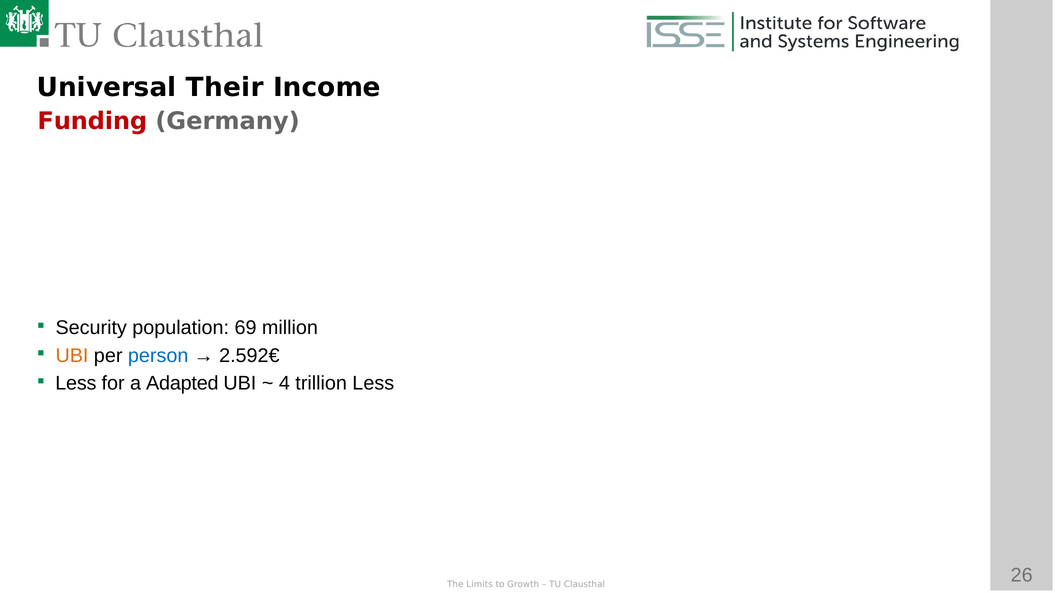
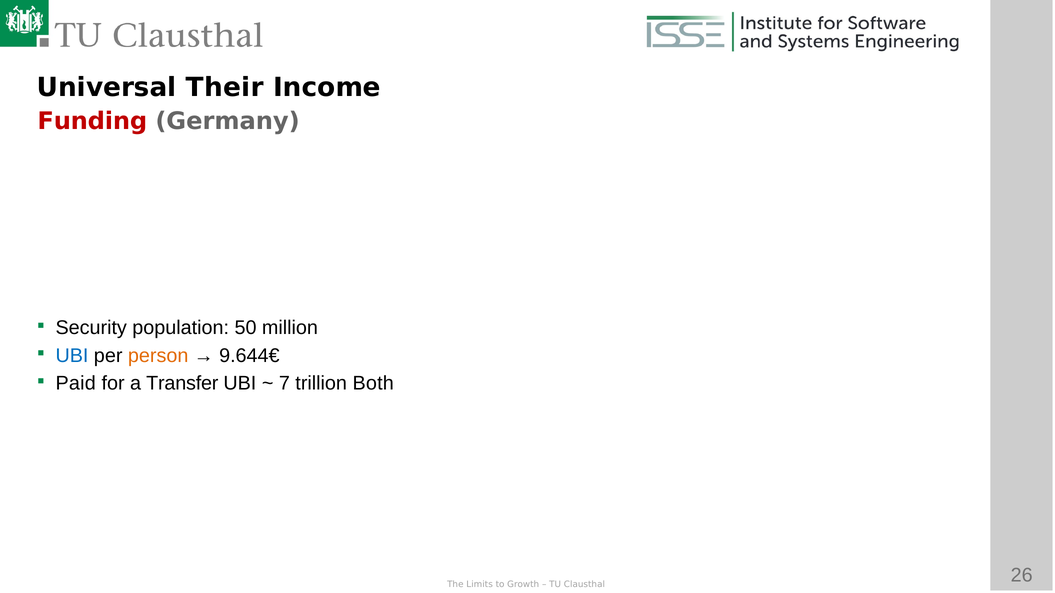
69: 69 -> 50 (246, 328)
UBI colour: orange -> blue (72, 356)
person colour: blue -> orange (158, 356)
2.592€: 2.592€ -> 9.644€ (249, 356)
Less: Less -> Paid (76, 384)
Adapted: Adapted -> Transfer (182, 384)
4: 4 -> 7 (284, 384)
trillion Less: Less -> Both (373, 384)
